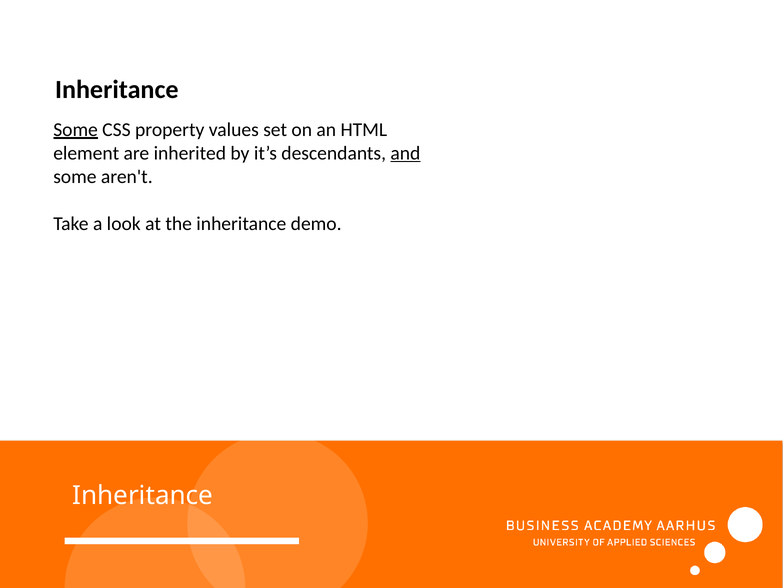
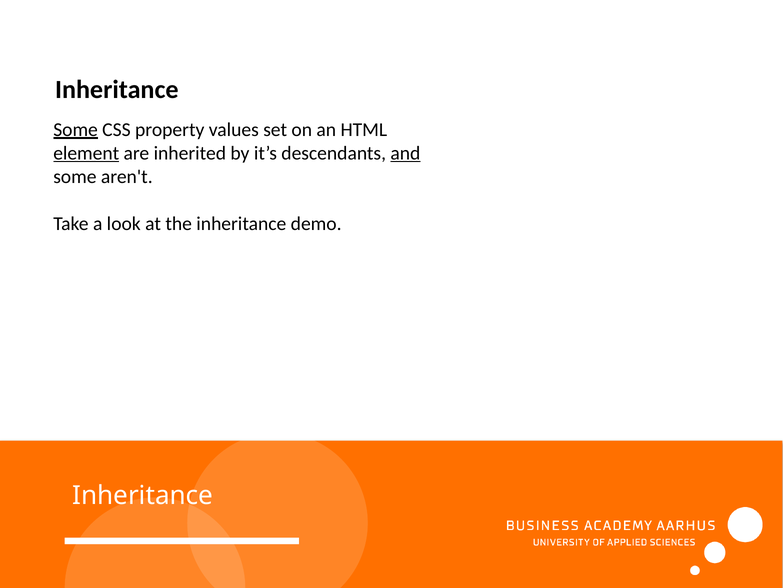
element underline: none -> present (86, 153)
